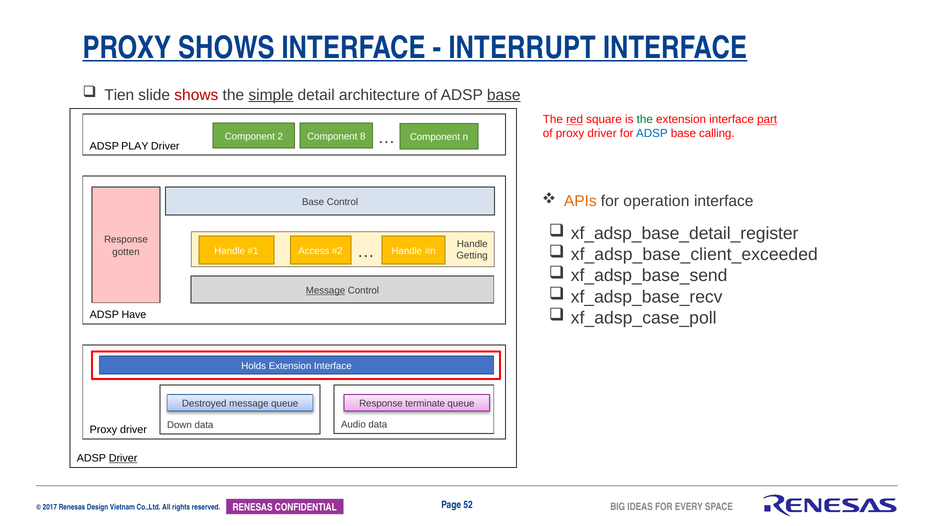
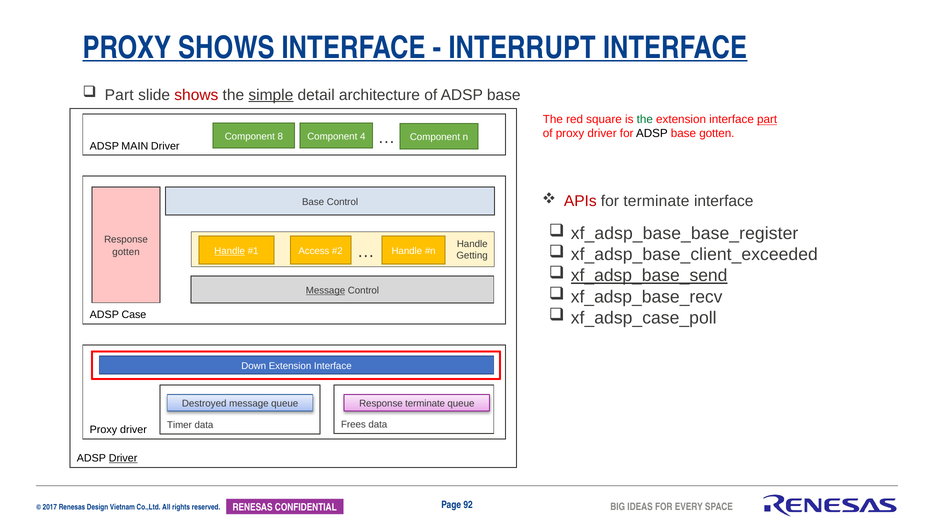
Tien: Tien -> Part (119, 95)
base underline: present -> none (504, 95)
red underline: present -> none (575, 119)
ADSP colour: blue -> black (652, 133)
base calling: calling -> gotten (717, 133)
2: 2 -> 8 (280, 136)
8: 8 -> 4 (363, 136)
PLAY: PLAY -> MAIN (135, 146)
APIs colour: orange -> red (580, 201)
for operation: operation -> terminate (656, 201)
xf_adsp_base_detail_register: xf_adsp_base_detail_register -> xf_adsp_base_base_register (685, 233)
Handle underline: none -> present (230, 251)
xf_adsp_base_send underline: none -> present (649, 275)
Have: Have -> Case (134, 314)
Holds: Holds -> Down (254, 365)
Audio: Audio -> Frees (353, 424)
Down: Down -> Timer (179, 425)
52: 52 -> 92 (468, 505)
